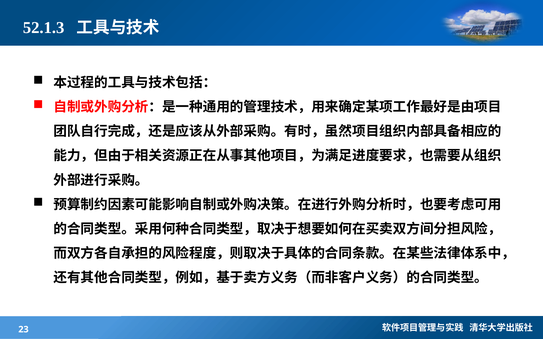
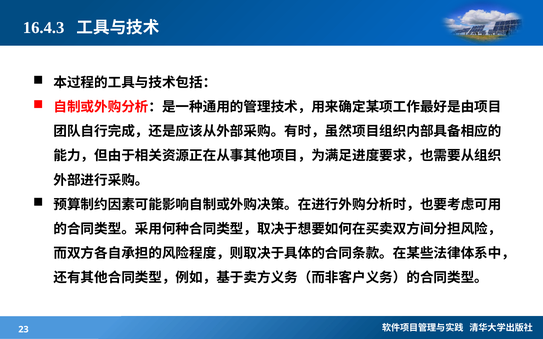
52.1.3: 52.1.3 -> 16.4.3 (44, 28)
